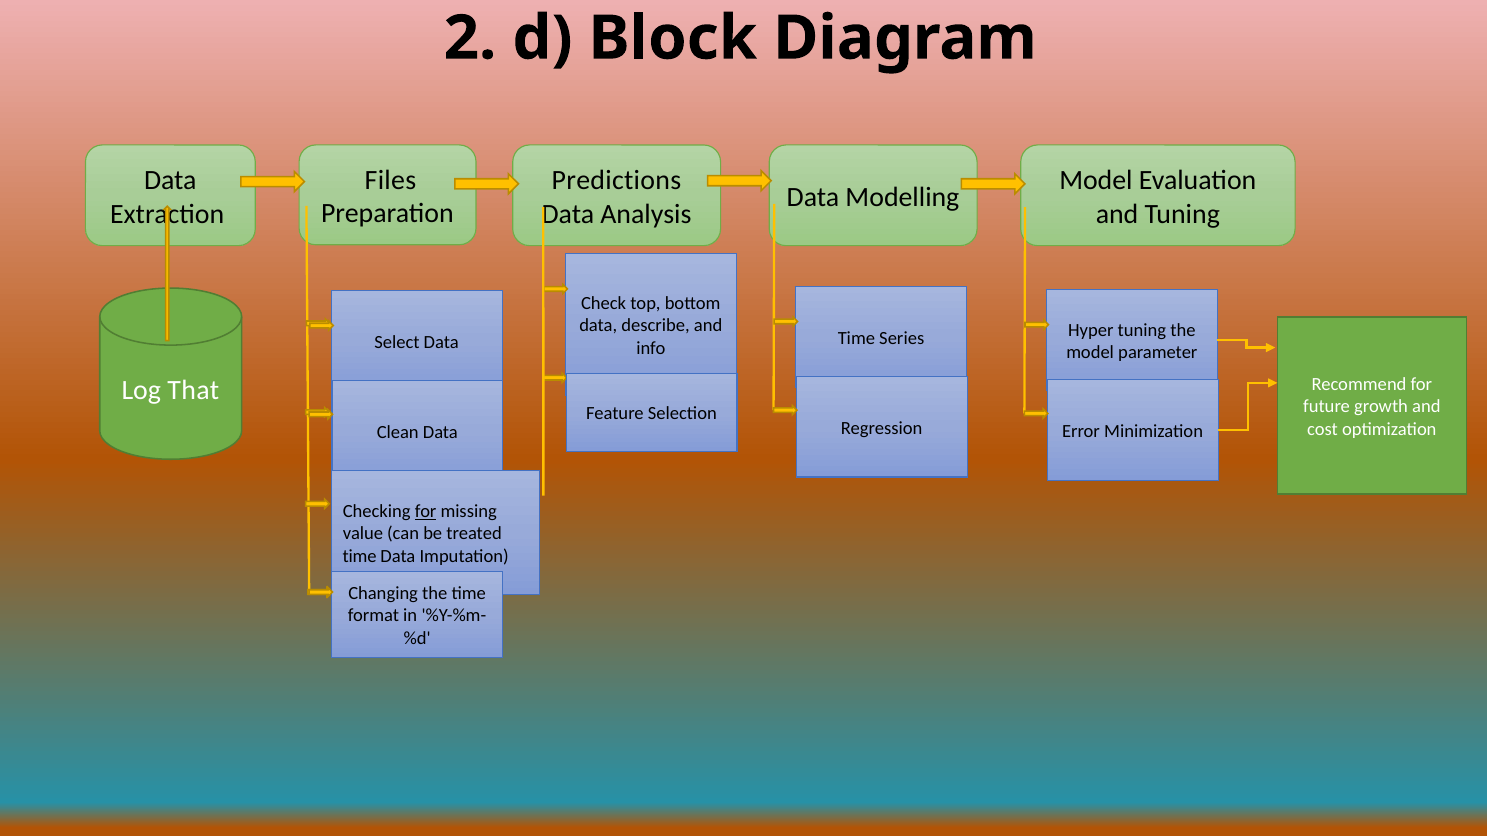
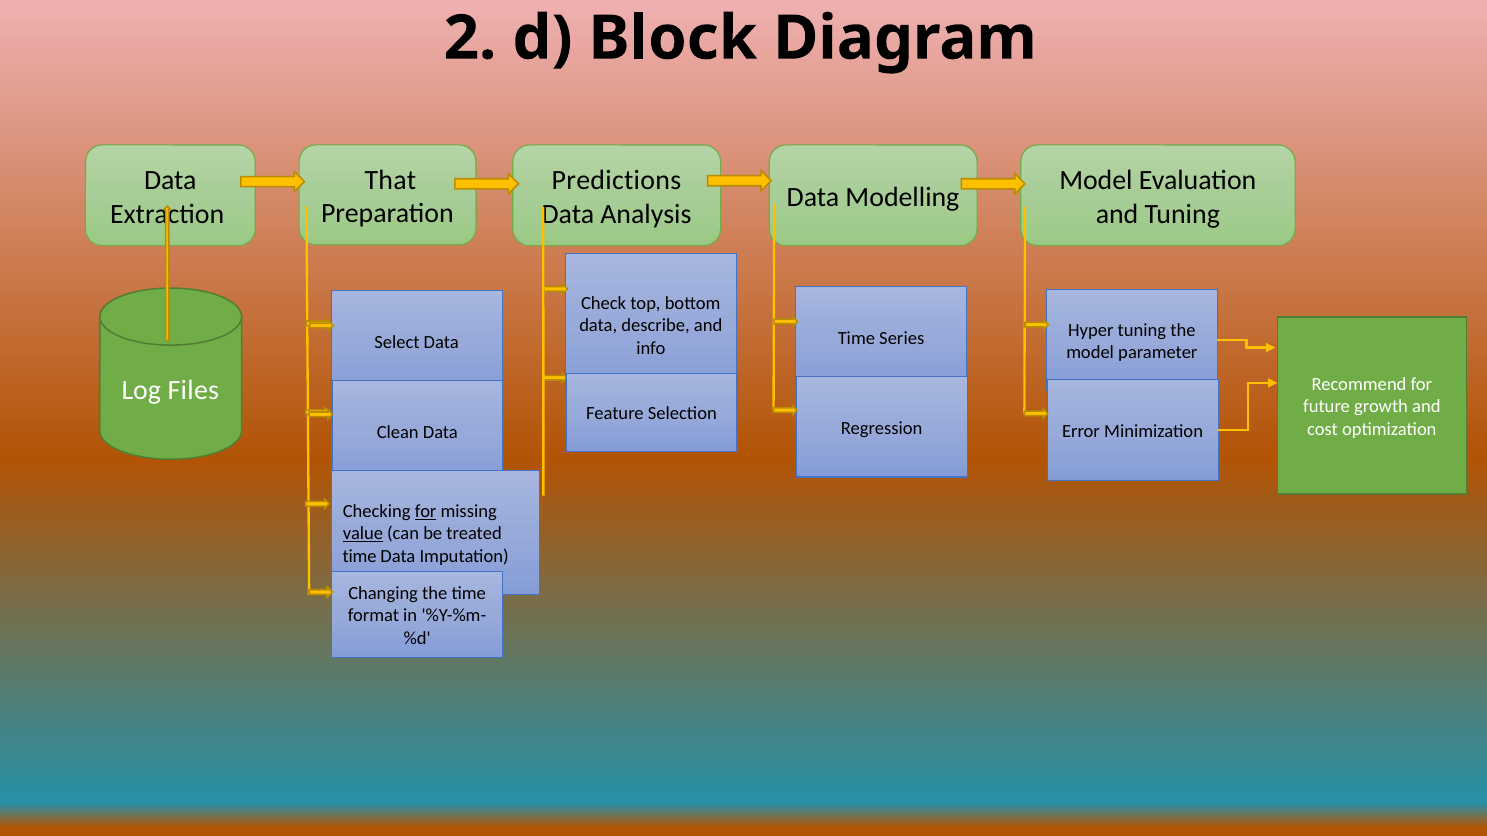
Files: Files -> That (390, 180)
That: That -> Files (193, 390)
value underline: none -> present (363, 534)
